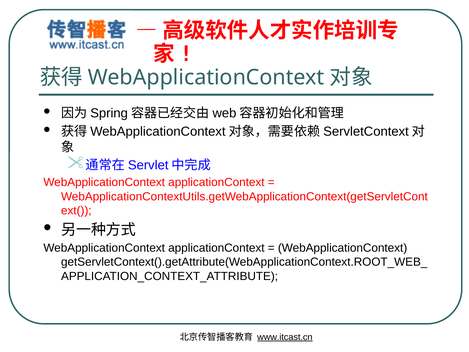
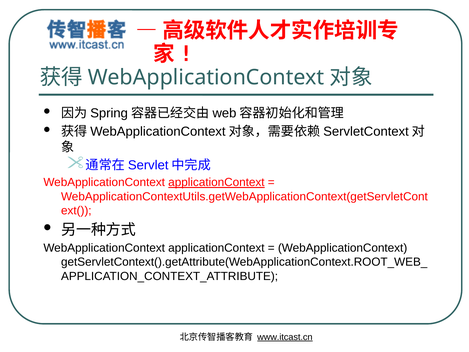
applicationContext underline: none -> present (216, 182)
